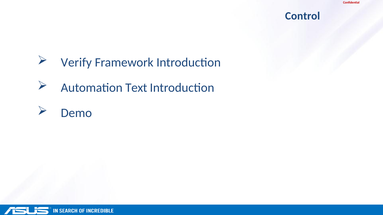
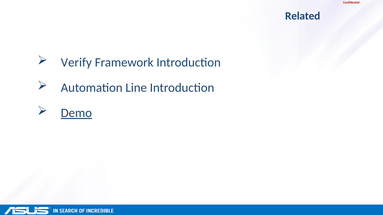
Control: Control -> Related (303, 16)
Text: Text -> Line (136, 88)
Demo underline: none -> present (76, 113)
